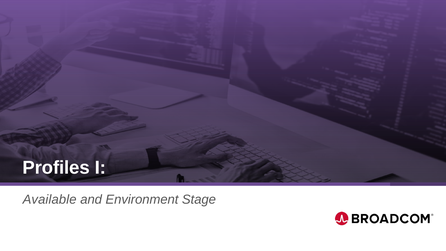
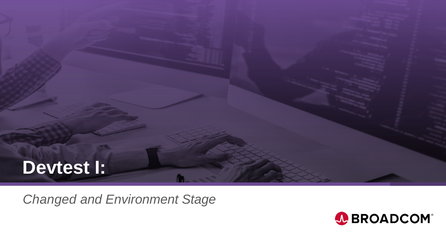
Profiles: Profiles -> Devtest (56, 168)
Available: Available -> Changed (50, 200)
